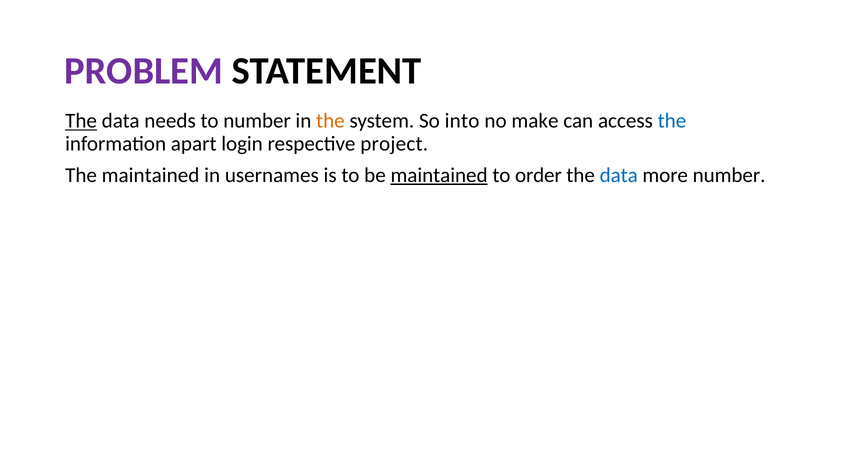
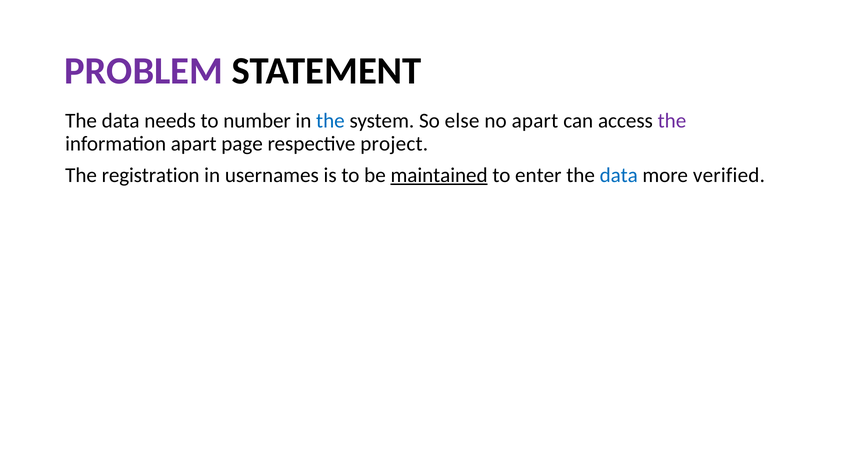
The underline: present -> none (81, 121)
the colour: orange -> blue (330, 121)
into: into -> else (462, 121)
no make: make -> apart (535, 121)
the colour: blue -> purple (672, 121)
login: login -> page (242, 144)
The maintained: maintained -> registration (151, 175)
order: order -> enter (538, 175)
more number: number -> verified (729, 175)
